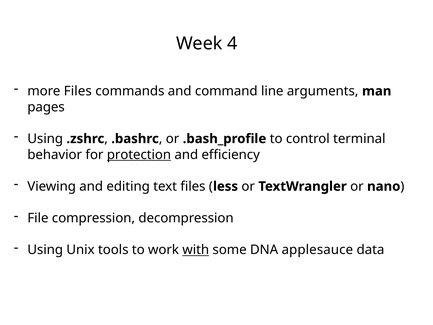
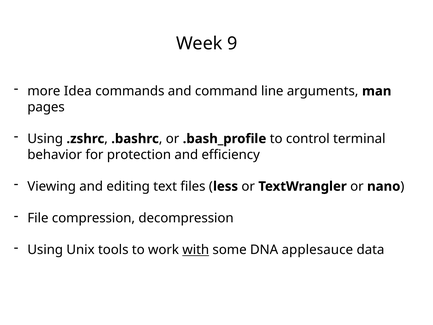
4: 4 -> 9 (232, 43)
more Files: Files -> Idea (78, 91)
protection underline: present -> none (139, 155)
